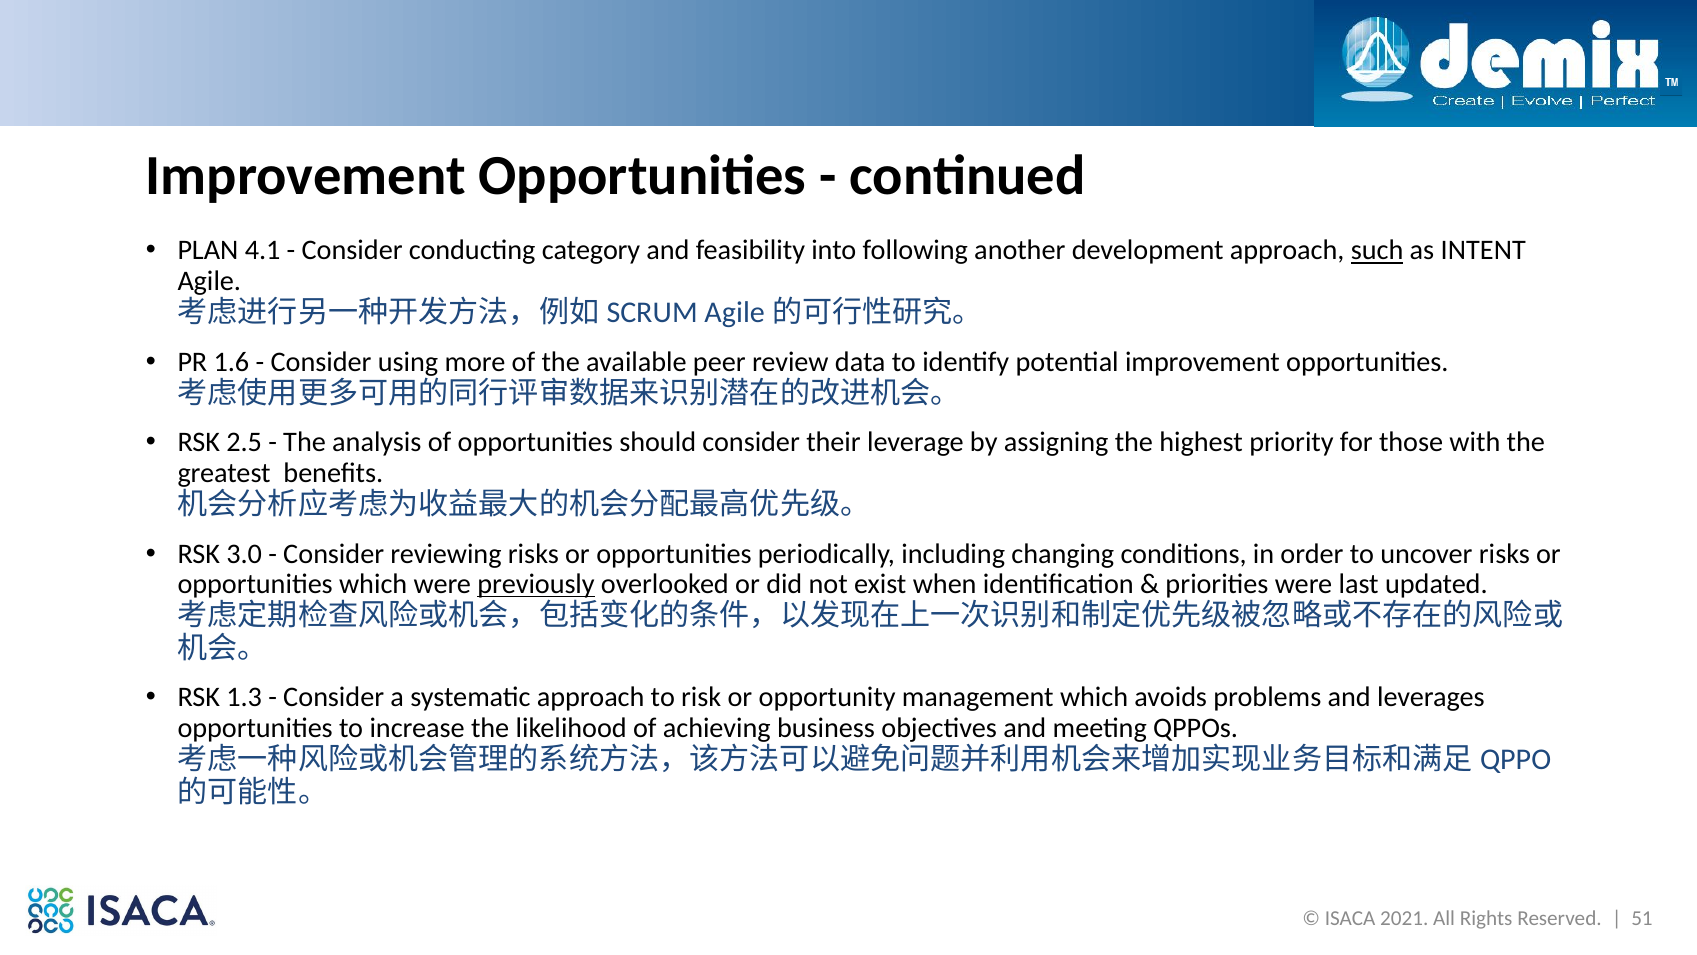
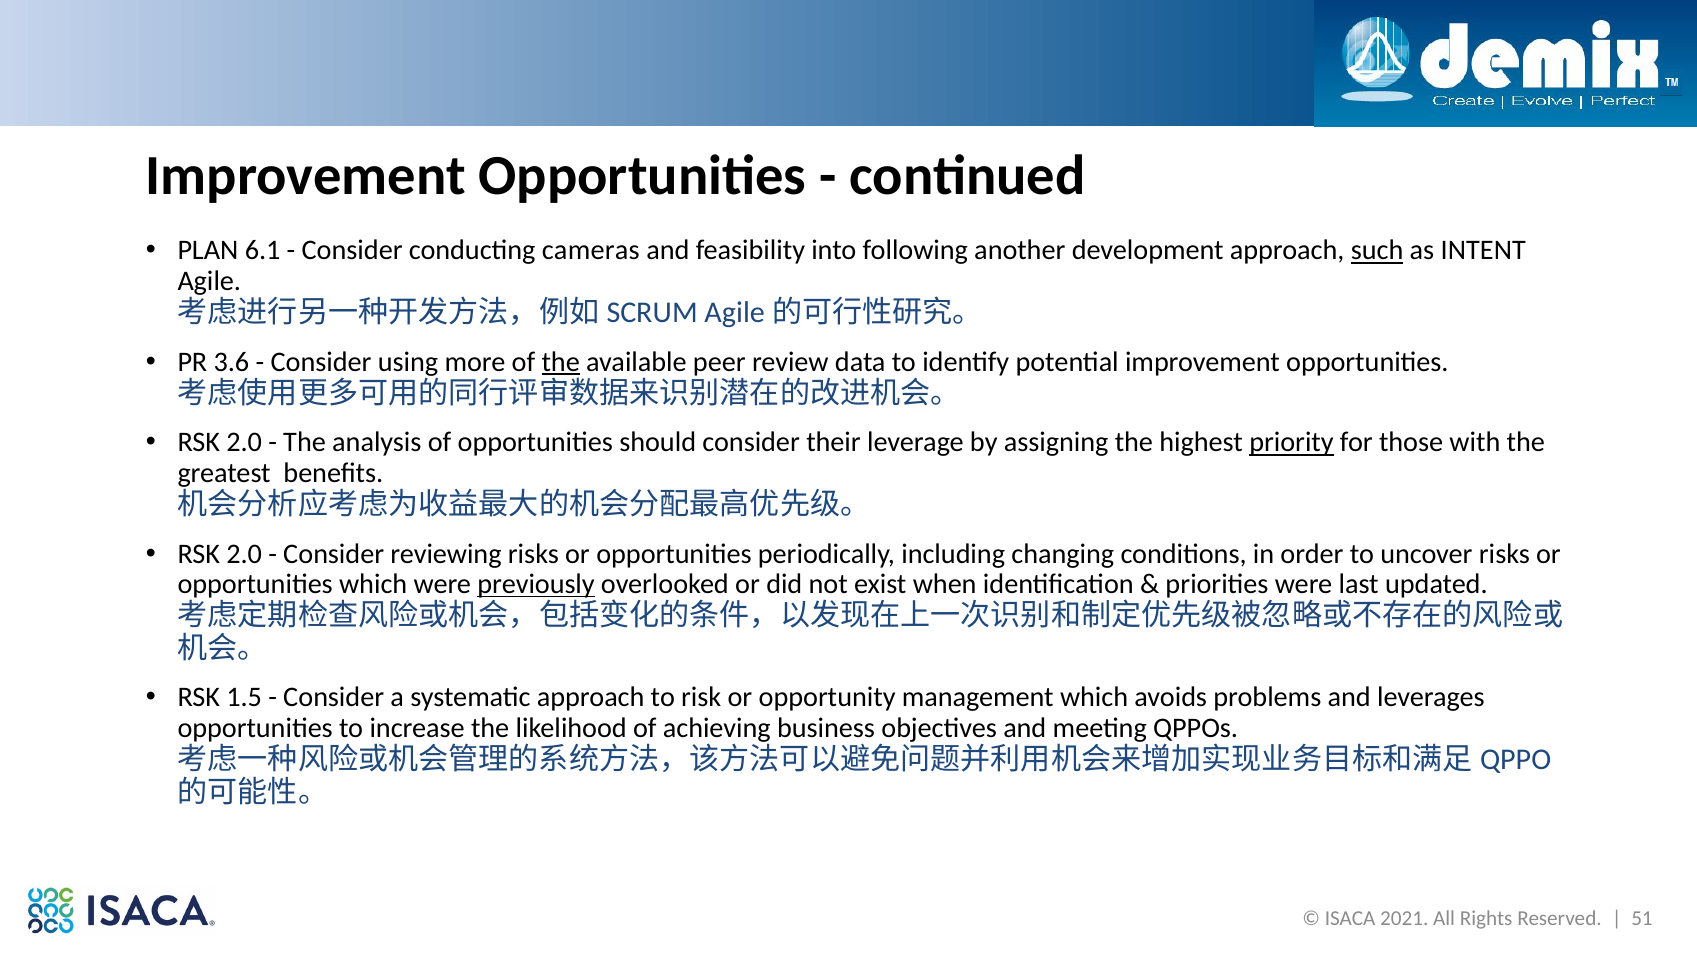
4.1: 4.1 -> 6.1 (263, 251)
category: category -> cameras (591, 251)
1.6: 1.6 -> 3.6 (231, 362)
the underline: none -> present (561, 362)
2.5: 2.5 -> 2.0 (244, 442)
priority underline: none -> present (1291, 442)
3.0: 3.0 -> 2.0 (244, 554)
1.3: 1.3 -> 1.5 (244, 697)
